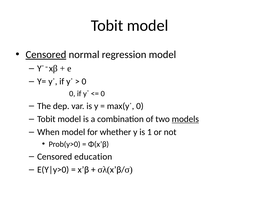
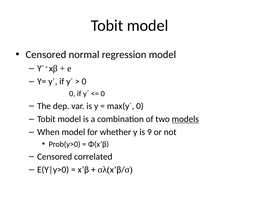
Censored underline: present -> none (46, 54)
1: 1 -> 9 (149, 132)
education: education -> correlated (93, 156)
